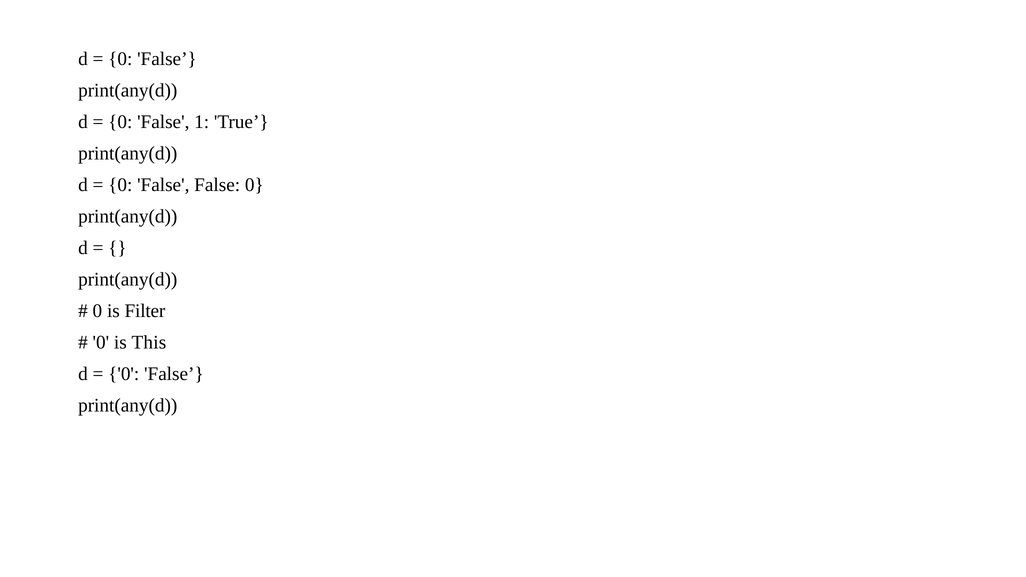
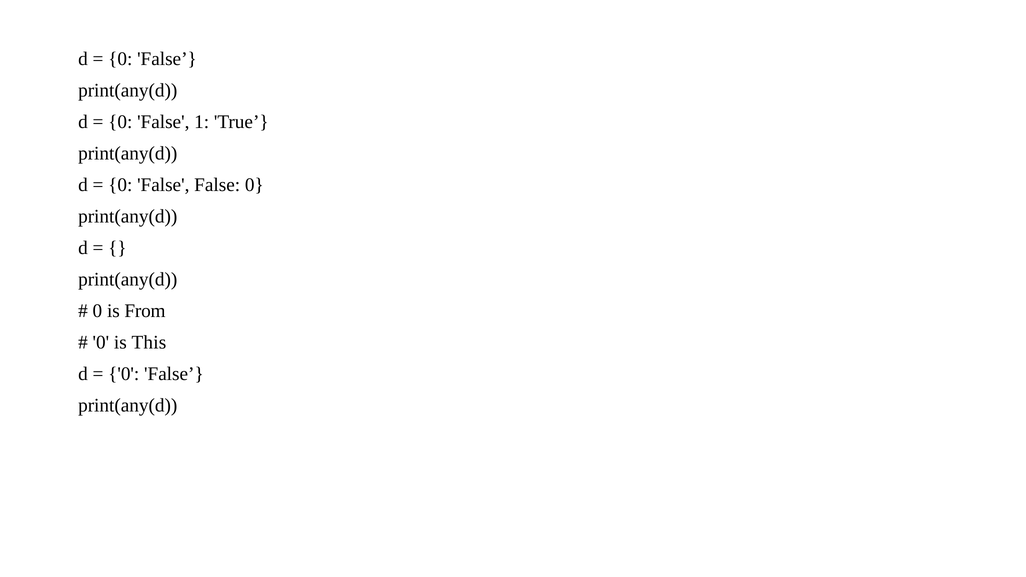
Filter: Filter -> From (145, 311)
